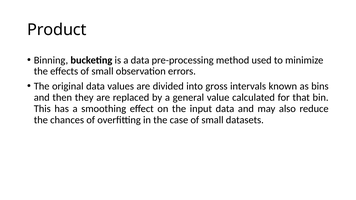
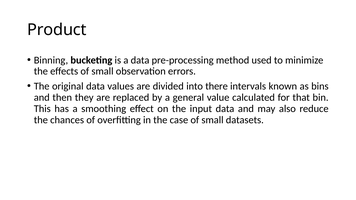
gross: gross -> there (217, 86)
